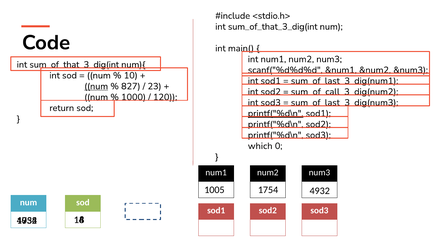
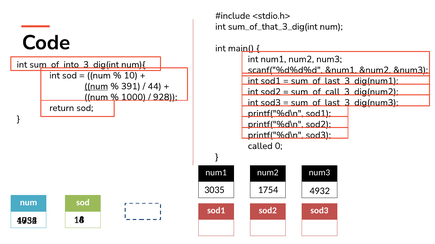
sum_of_that_3_dig(int: sum_of_that_3_dig(int -> sum_of_into_3_dig(int (74, 65)
827: 827 -> 391 (131, 87)
23: 23 -> 44 (154, 87)
120: 120 -> 928 (165, 97)
printf("%d\n underline: present -> none (276, 114)
which: which -> called (260, 146)
1005: 1005 -> 3035 (214, 190)
